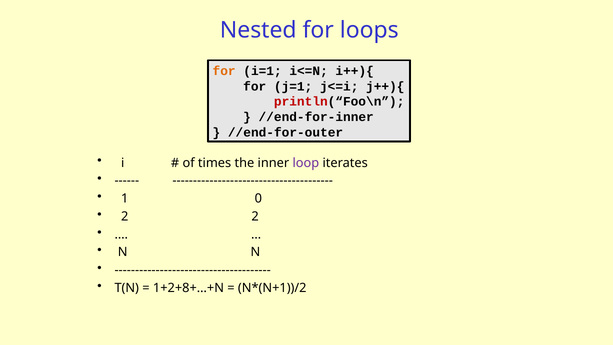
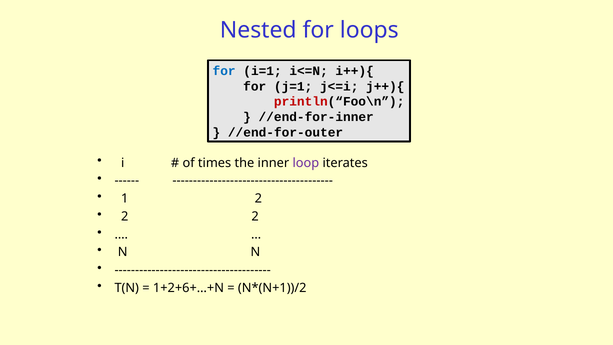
for colour: orange -> blue (224, 71)
1 0: 0 -> 2 (258, 198)
1+2+8+…+N: 1+2+8+…+N -> 1+2+6+…+N (188, 288)
